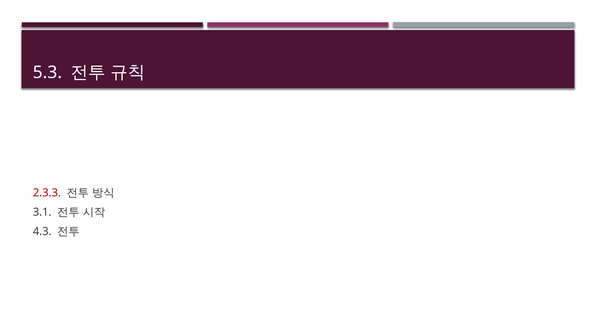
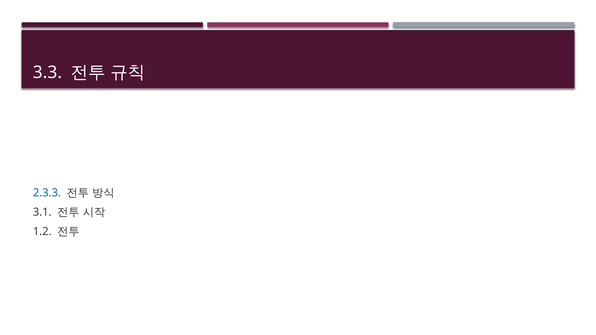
5.3: 5.3 -> 3.3 (47, 72)
2.3.3 colour: red -> blue (47, 193)
4.3: 4.3 -> 1.2 (42, 232)
